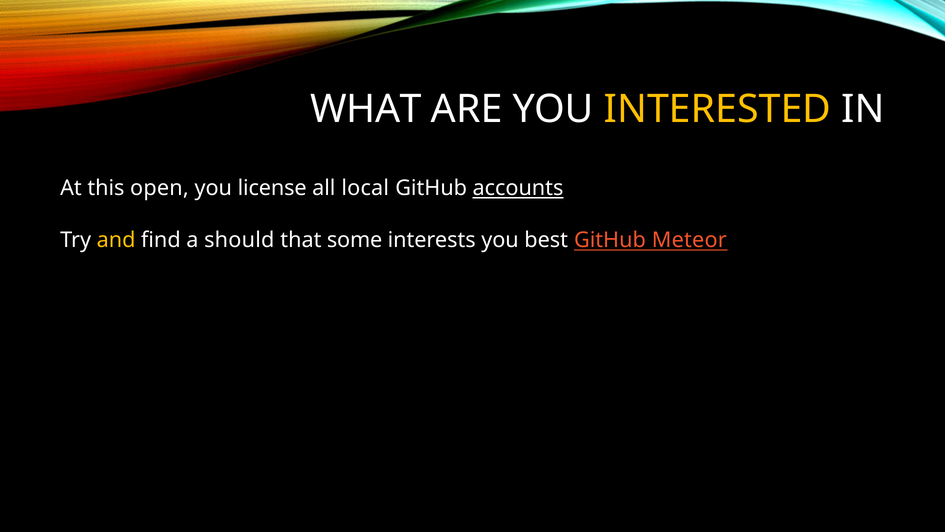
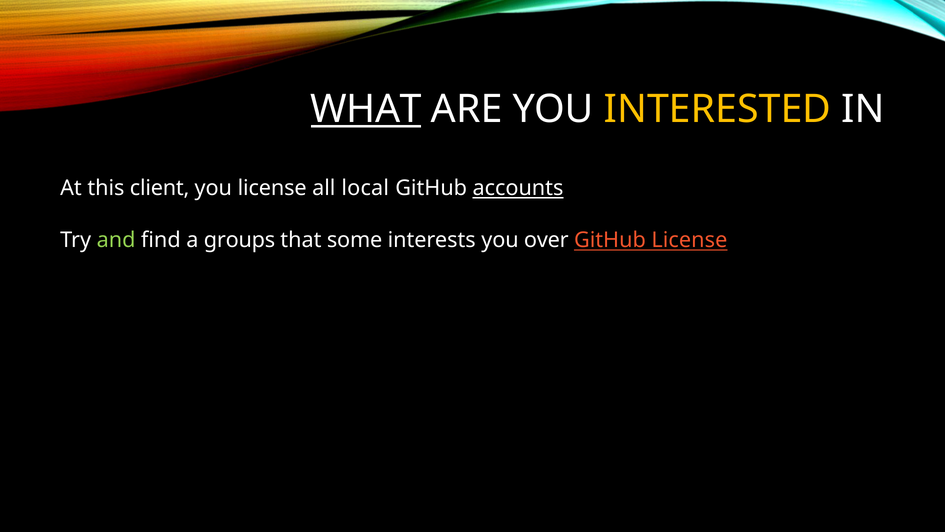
WHAT underline: none -> present (366, 109)
open: open -> client (160, 188)
and colour: yellow -> light green (116, 240)
should: should -> groups (239, 240)
best: best -> over (546, 240)
GitHub Meteor: Meteor -> License (689, 240)
